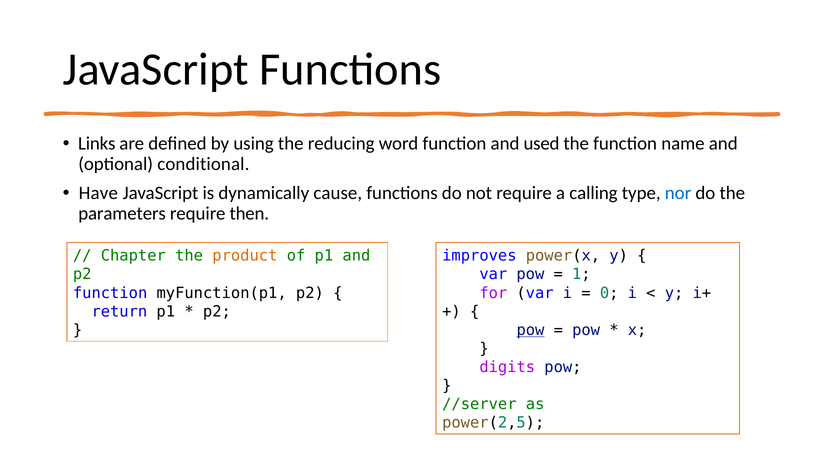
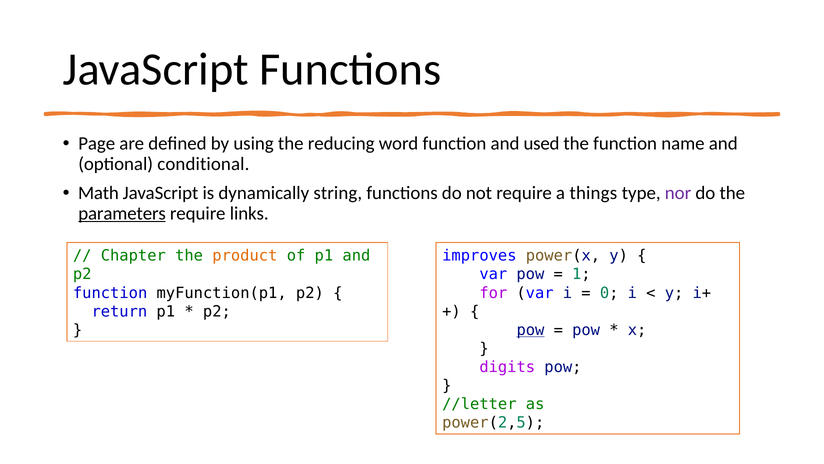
Links: Links -> Page (97, 144)
Have: Have -> Math (98, 193)
cause: cause -> string (338, 193)
calling: calling -> things (593, 193)
nor colour: blue -> purple (678, 193)
parameters underline: none -> present (122, 213)
then: then -> links (249, 213)
//server: //server -> //letter (479, 404)
